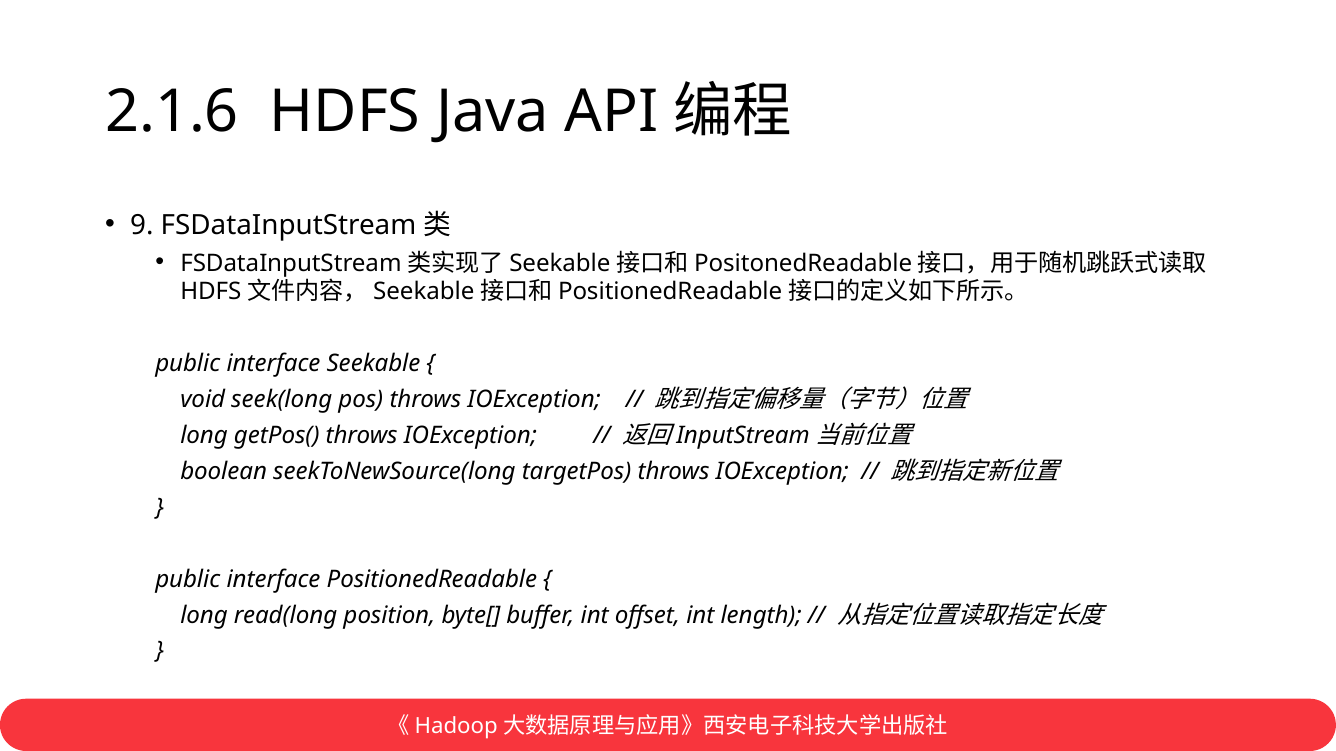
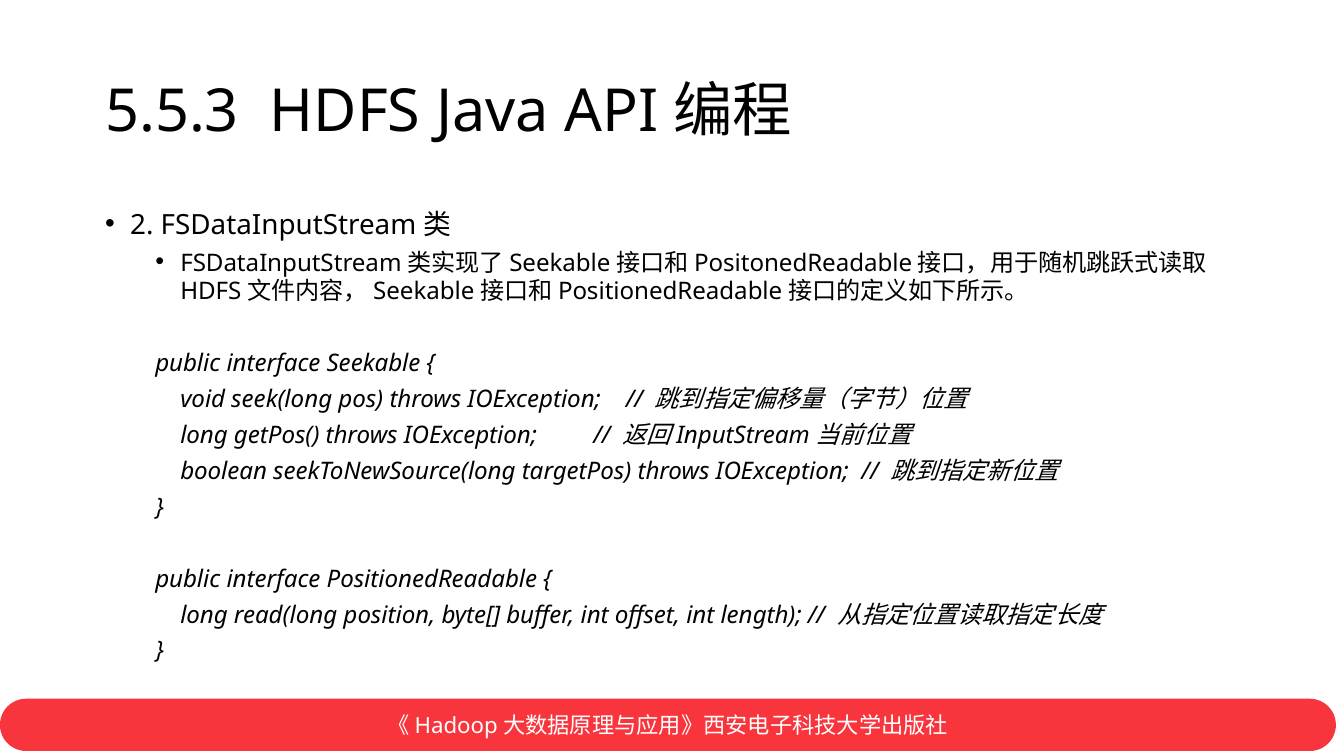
2.1.6: 2.1.6 -> 5.5.3 (172, 112)
9: 9 -> 2 (142, 225)
